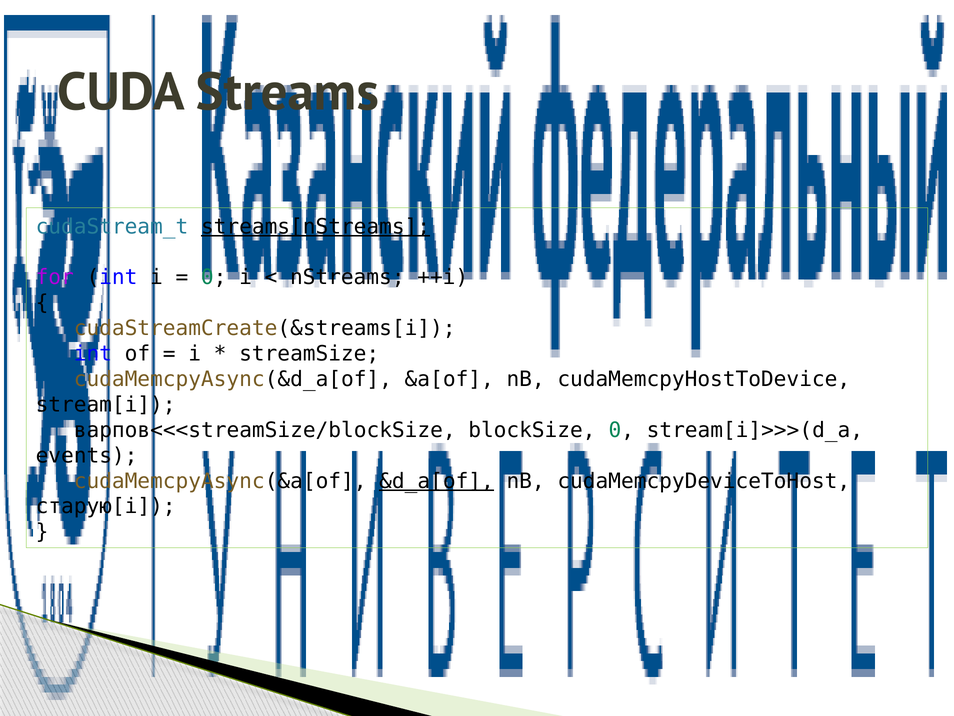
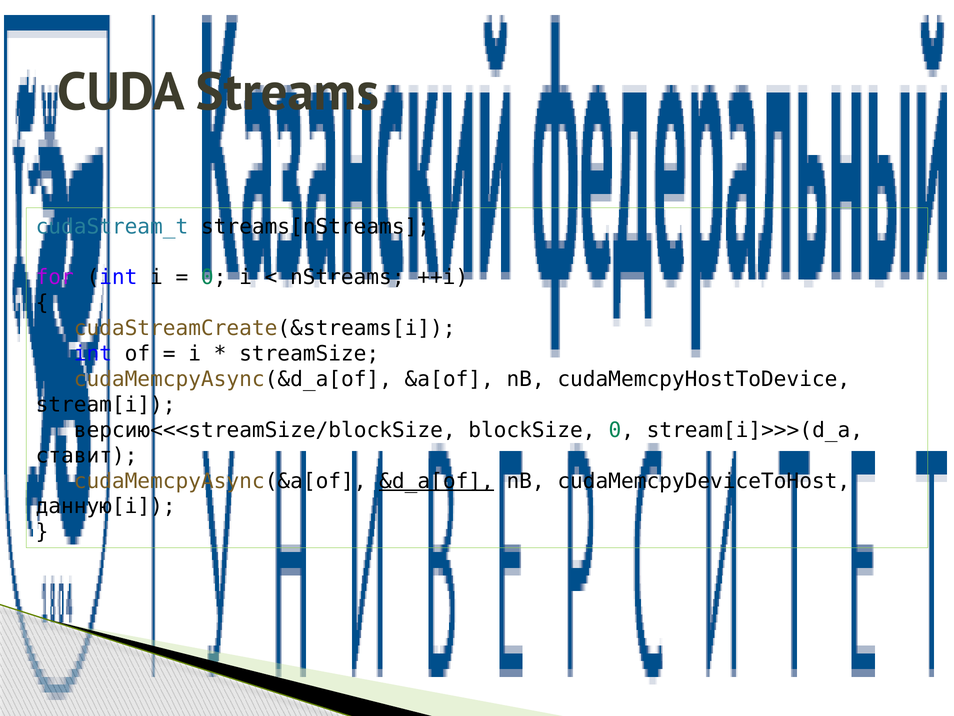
streams[nStreams underline: present -> none (316, 226)
варпов<<<streamSize/blockSize: варпов<<<streamSize/blockSize -> версию<<<streamSize/blockSize (265, 430)
events: events -> ставит (87, 455)
старую[i: старую[i -> данную[i (106, 506)
